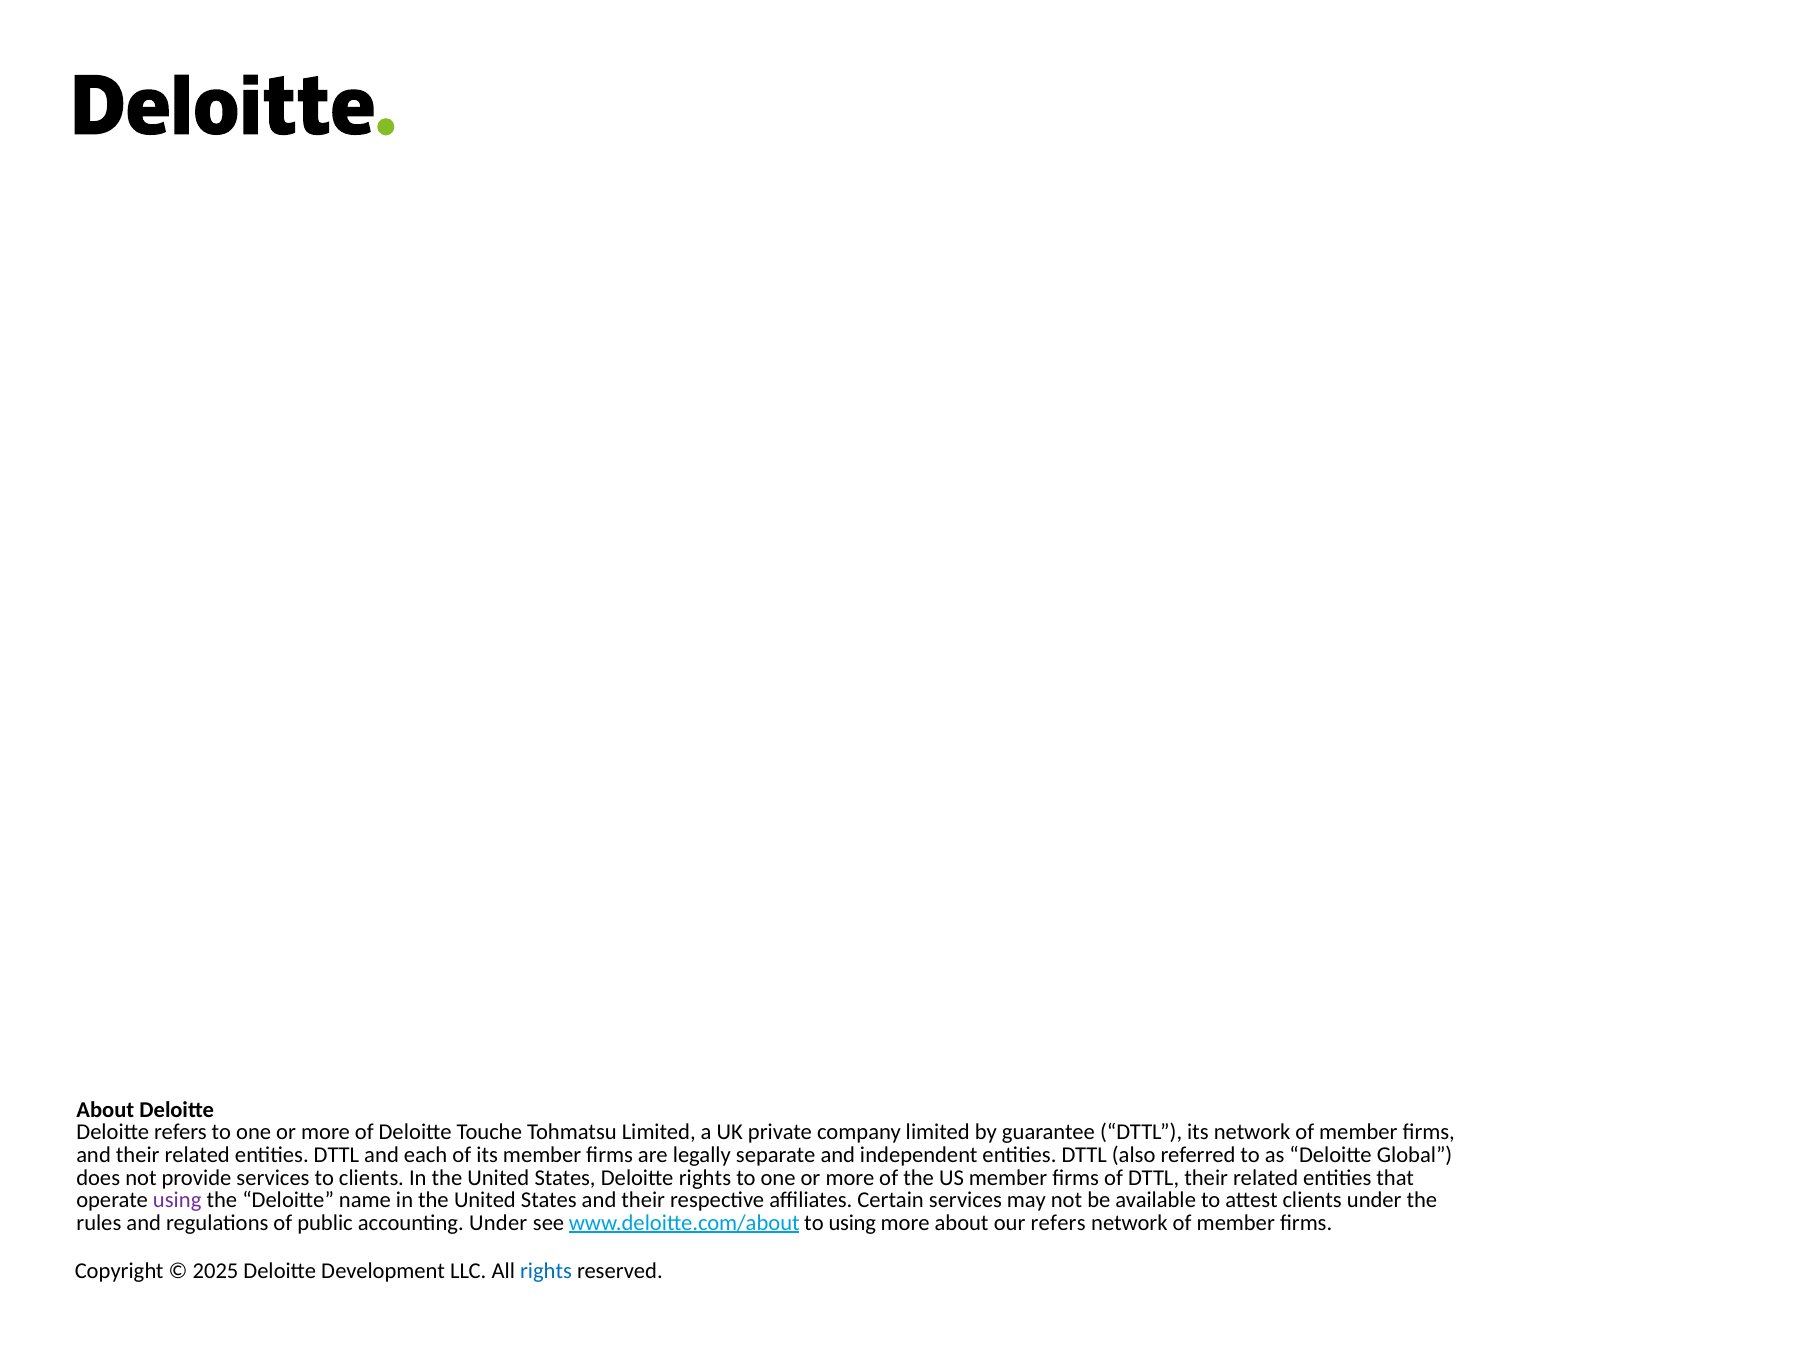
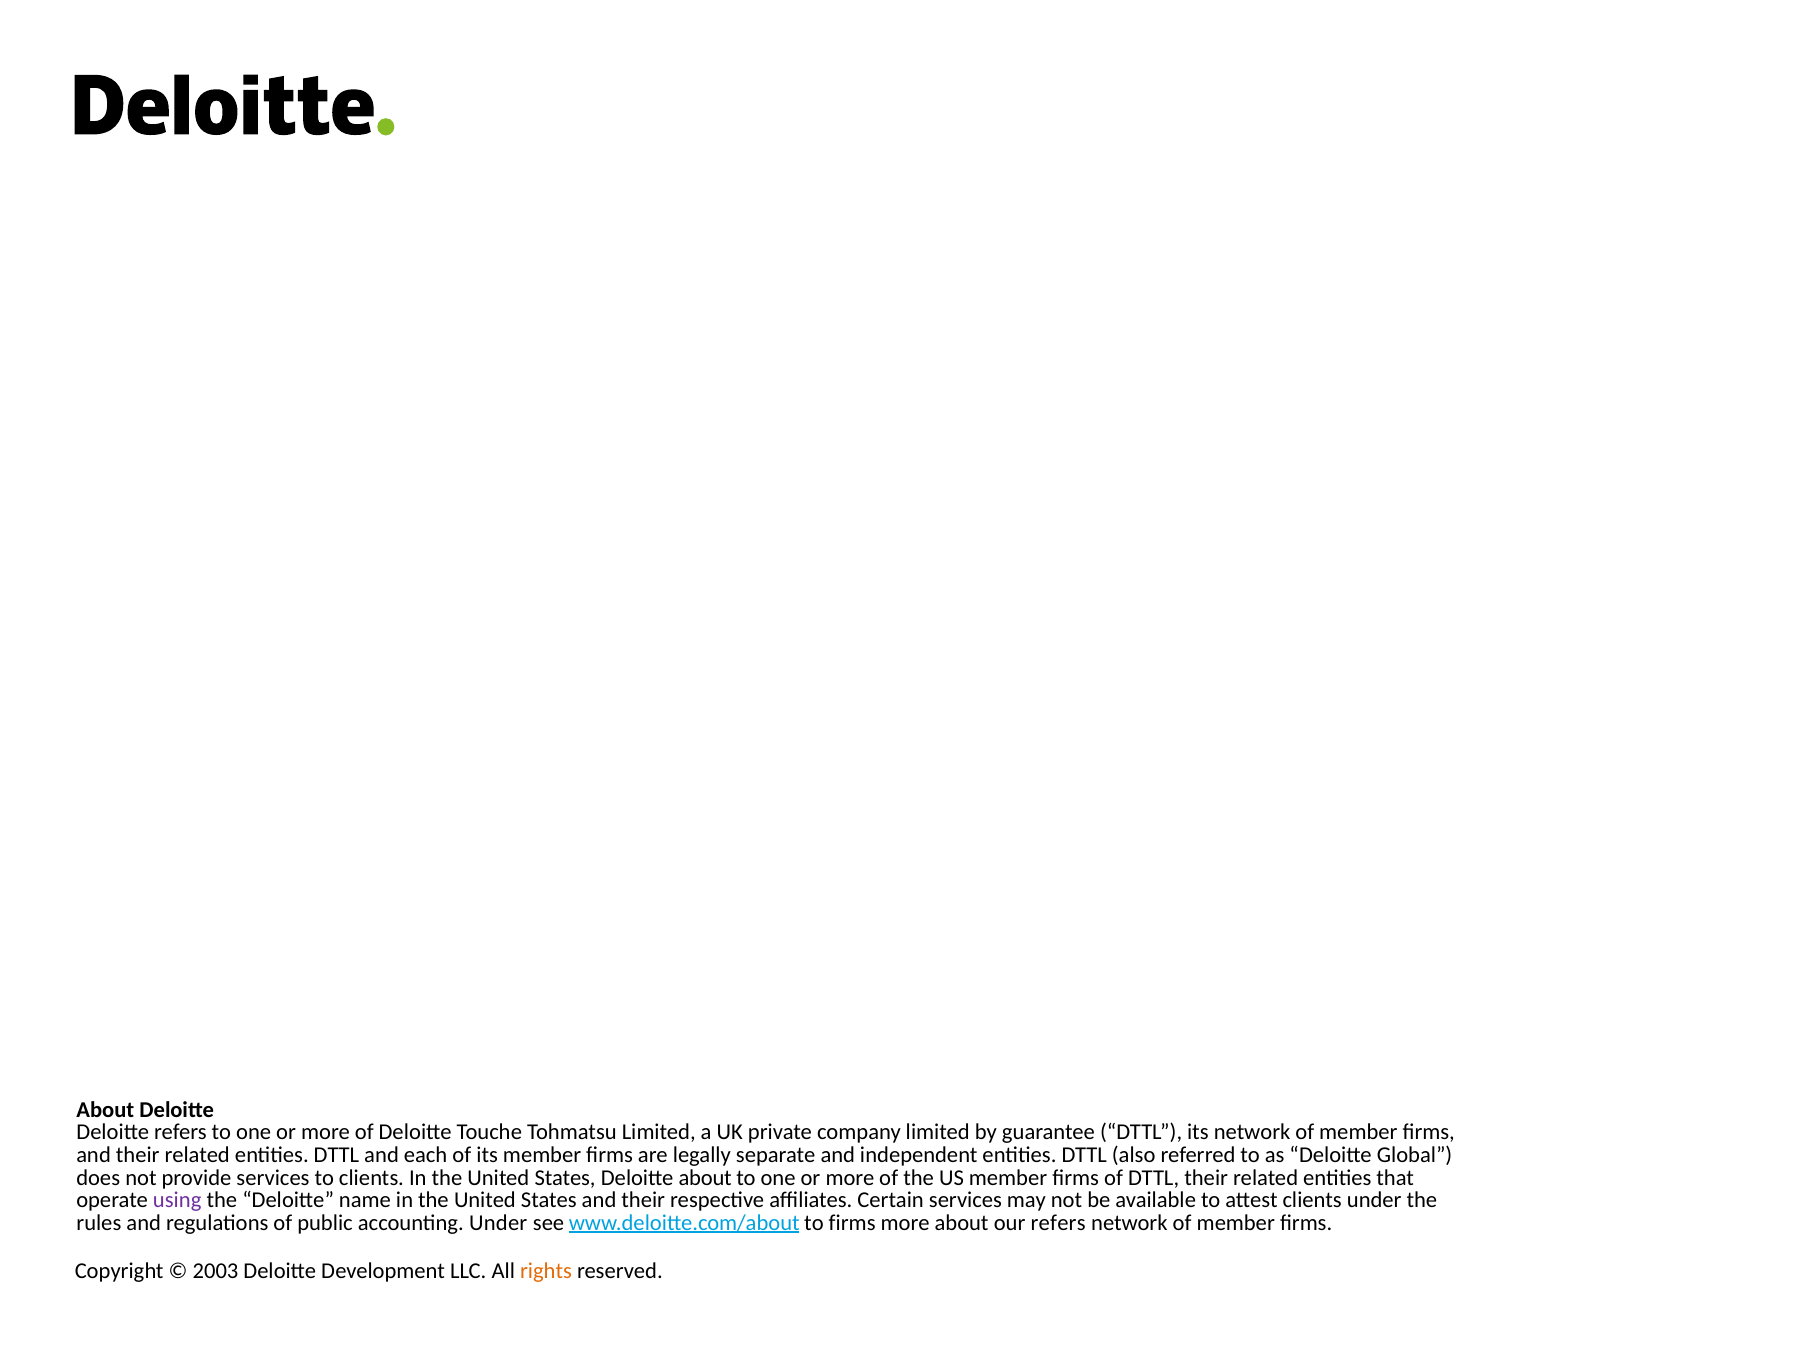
Deloitte rights: rights -> about (705, 1177)
to using: using -> firms (852, 1222)
2025: 2025 -> 2003 (216, 1271)
rights colour: blue -> orange (546, 1271)
